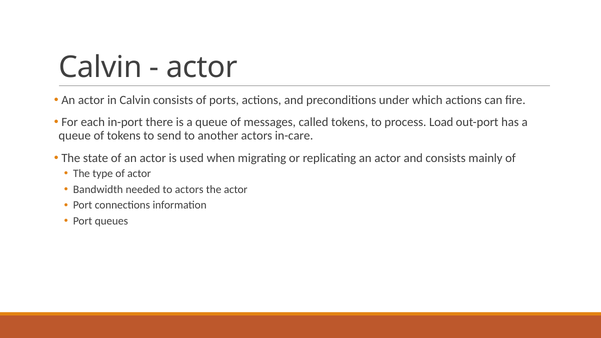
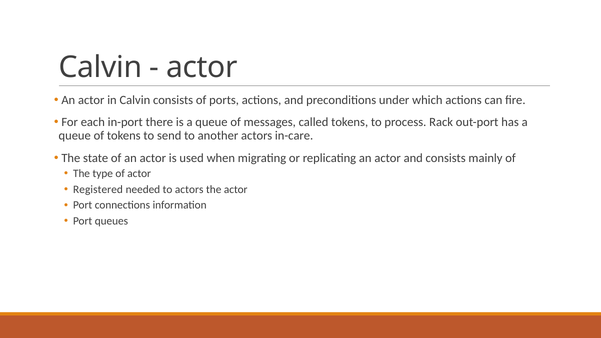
Load: Load -> Rack (441, 122)
Bandwidth: Bandwidth -> Registered (98, 189)
